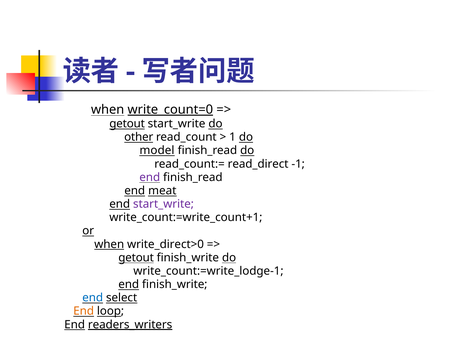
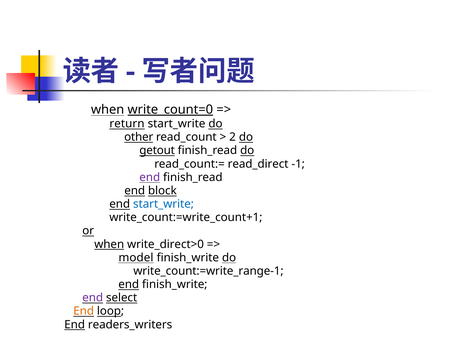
getout: getout -> return (127, 124)
1: 1 -> 2 (233, 137)
model: model -> getout (157, 151)
meat: meat -> block (162, 191)
start_write colour: purple -> blue (163, 204)
getout: getout -> model (136, 258)
write_count:=write_lodge-1: write_count:=write_lodge-1 -> write_count:=write_range-1 (208, 271)
end colour: blue -> purple (93, 298)
readers_writers underline: present -> none (130, 325)
